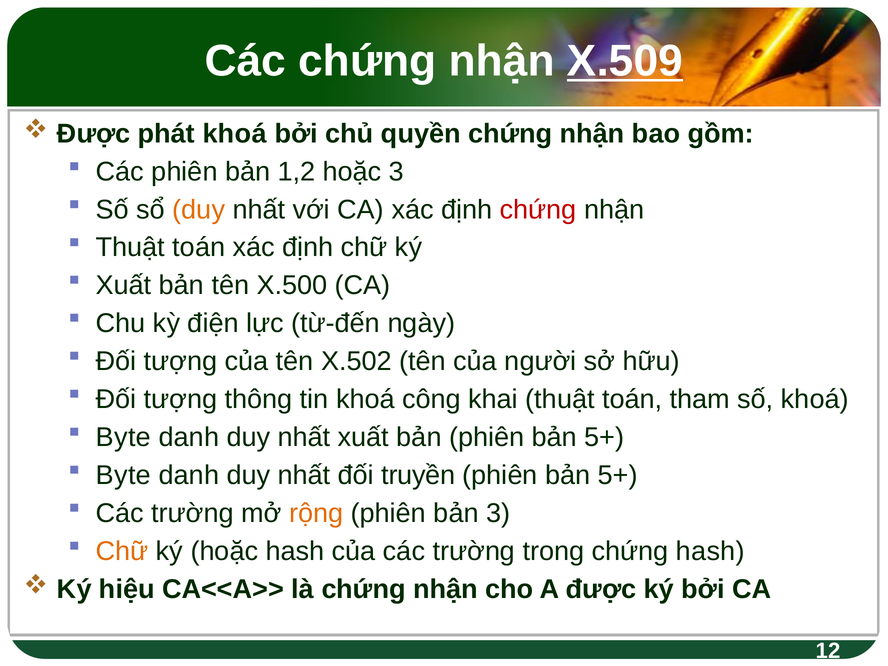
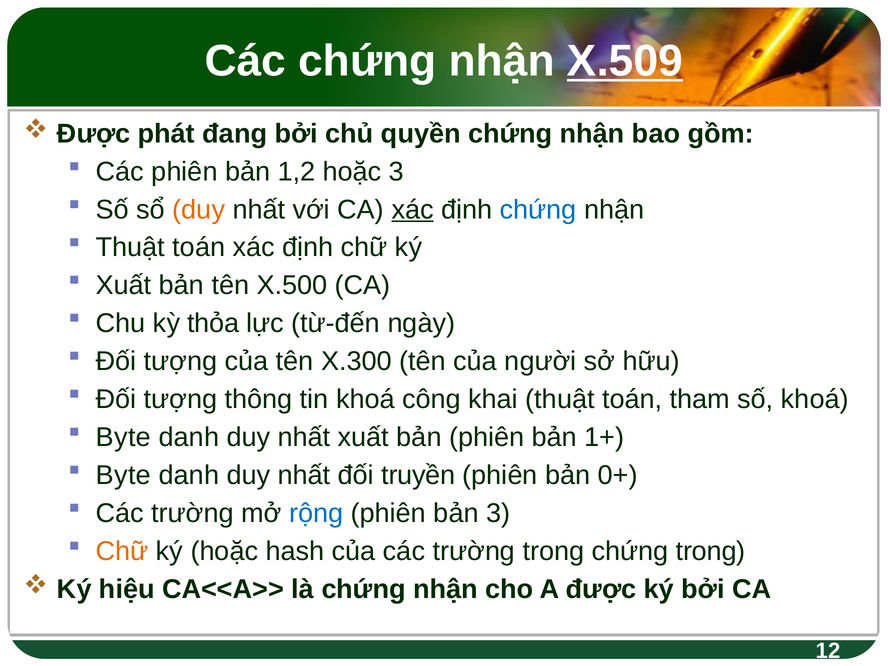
phát khoá: khoá -> đang (235, 134)
xác underline: none -> present (413, 210)
chứng colour: red -> blue (538, 210)
điện: điện -> thỏa (213, 323)
X.502: X.502 -> X.300 (356, 361)
bản phiên bản 5+: 5+ -> 1+ (604, 437)
5+: 5+ -> 0+ (618, 475)
rộng colour: orange -> blue (316, 513)
chứng hash: hash -> trong (711, 551)
